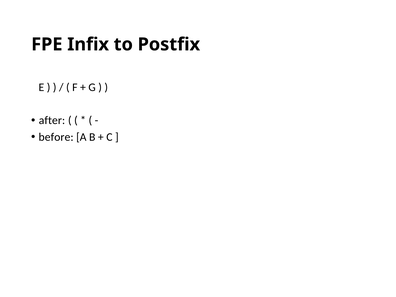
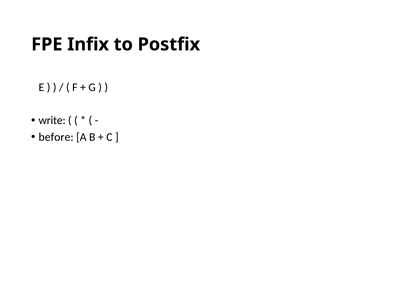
after: after -> write (52, 120)
